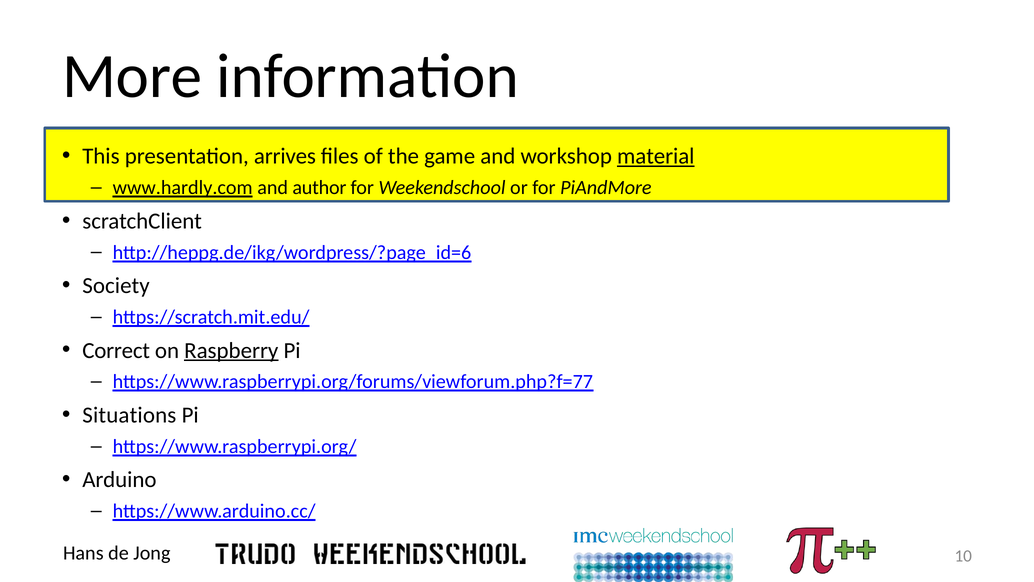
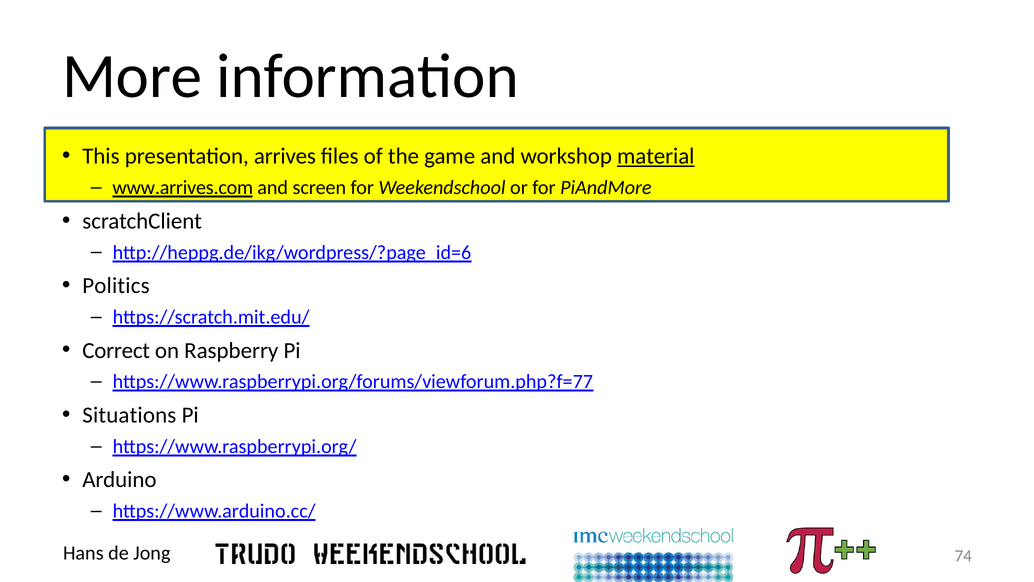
www.hardly.com: www.hardly.com -> www.arrives.com (183, 188)
author: author -> screen (319, 188)
Society: Society -> Politics (116, 286)
Raspberry underline: present -> none (231, 350)
10: 10 -> 74 (963, 556)
